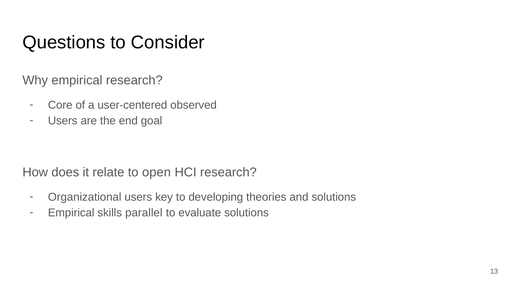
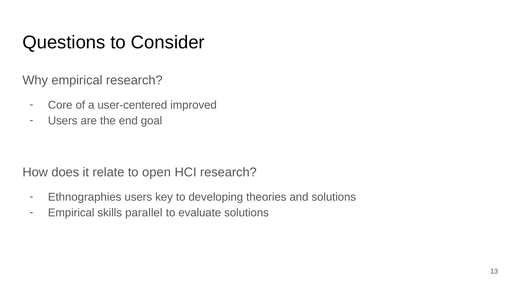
observed: observed -> improved (194, 105)
Organizational: Organizational -> Ethnographies (85, 197)
